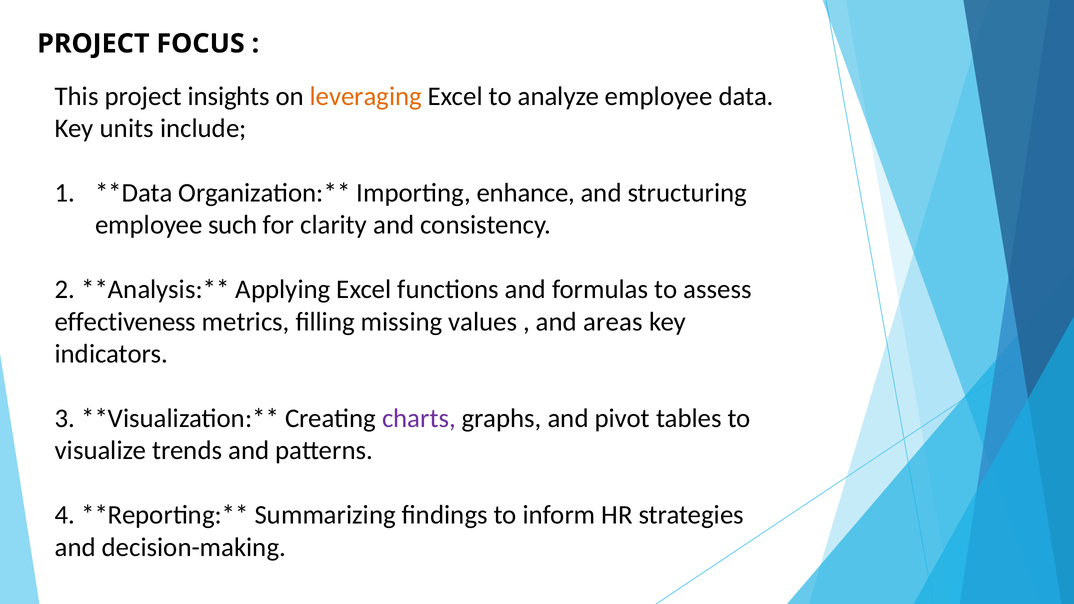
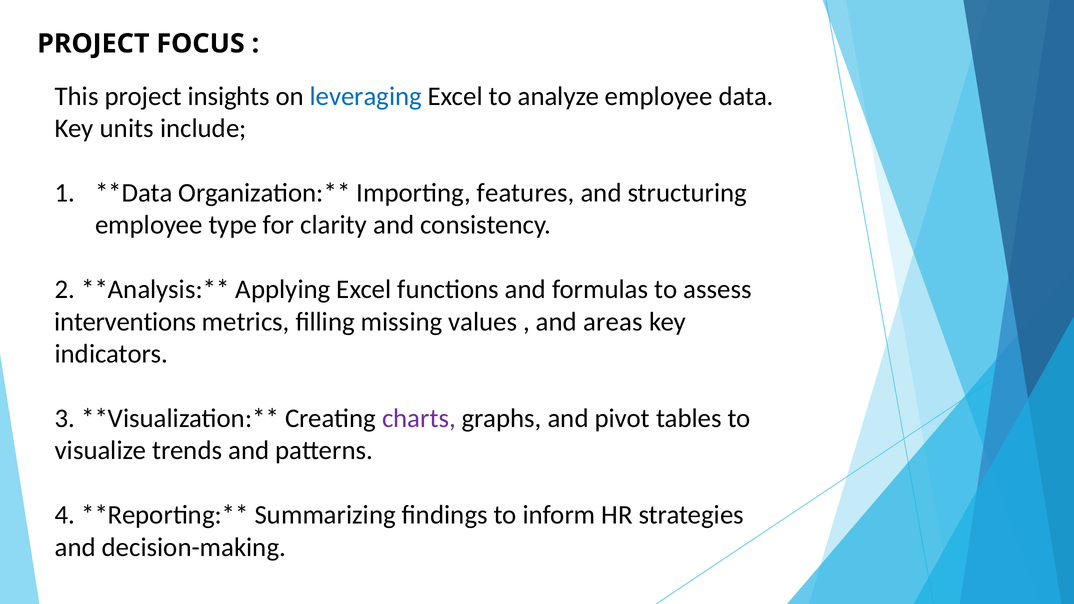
leveraging colour: orange -> blue (366, 96)
enhance: enhance -> features (526, 193)
such: such -> type (233, 225)
effectiveness: effectiveness -> interventions (125, 322)
